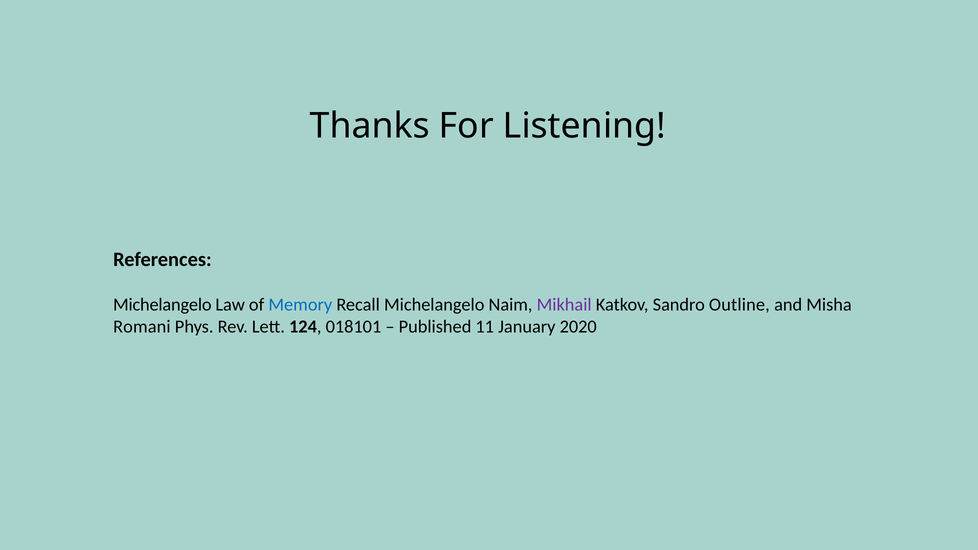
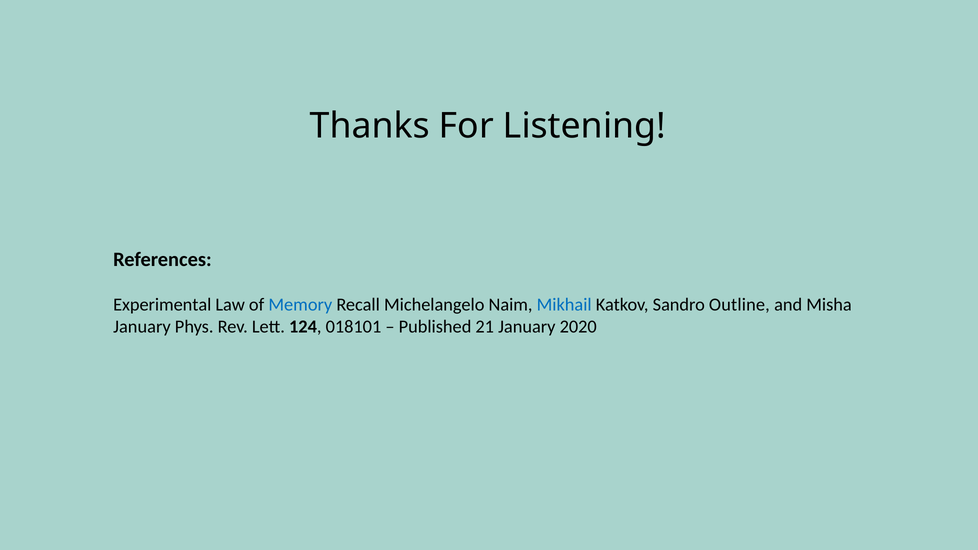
Michelangelo: Michelangelo -> Experimental (162, 305)
Mikhail colour: purple -> blue (564, 305)
Romani: Romani -> January (142, 327)
11: 11 -> 21 (485, 327)
